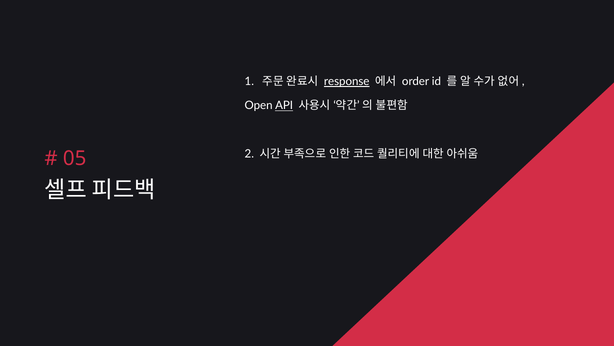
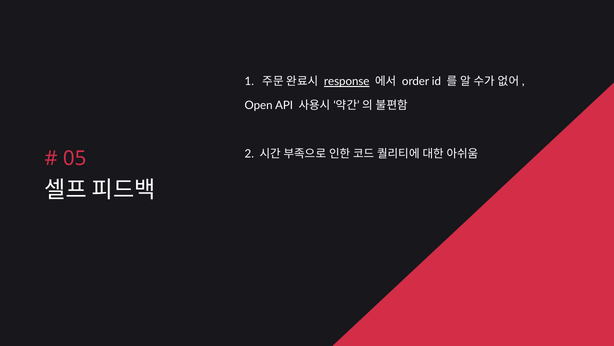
API underline: present -> none (284, 105)
